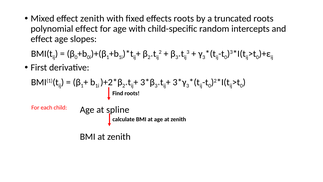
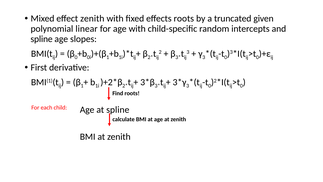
truncated roots: roots -> given (264, 19)
polynomial effect: effect -> linear (87, 29)
effect: effect -> spline (42, 39)
